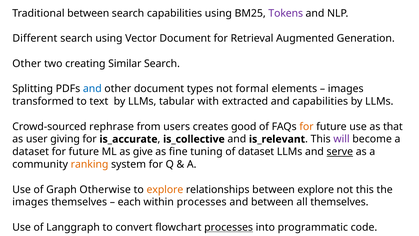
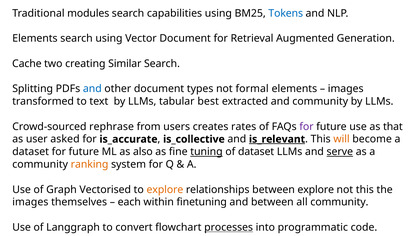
Traditional between: between -> modules (88, 13)
Tokens colour: purple -> blue (286, 13)
Different: Different -> Elements (35, 38)
Other: Other -> Cache (27, 64)
with: with -> best (208, 101)
and capabilities: capabilities -> community (320, 101)
good: good -> rates (244, 126)
for colour: orange -> purple (306, 126)
giving: giving -> asked (65, 139)
is_relevant underline: none -> present (277, 139)
will colour: purple -> orange (342, 139)
give: give -> also (143, 152)
tuning underline: none -> present (206, 152)
Otherwise: Otherwise -> Vectorised (105, 189)
within processes: processes -> finetuning (202, 202)
all themselves: themselves -> community (339, 202)
